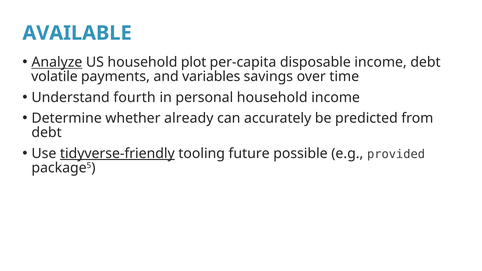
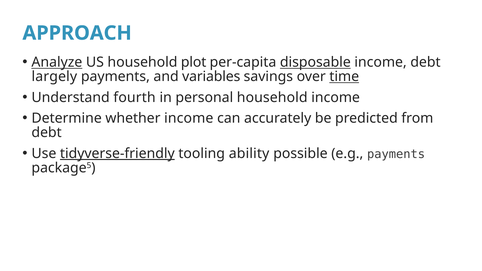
AVAILABLE: AVAILABLE -> APPROACH (77, 33)
disposable underline: none -> present (315, 62)
volatile: volatile -> largely (54, 77)
time underline: none -> present (344, 77)
whether already: already -> income (189, 118)
future: future -> ability (249, 154)
e.g provided: provided -> payments (396, 154)
